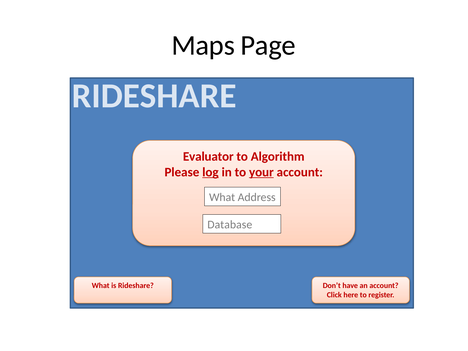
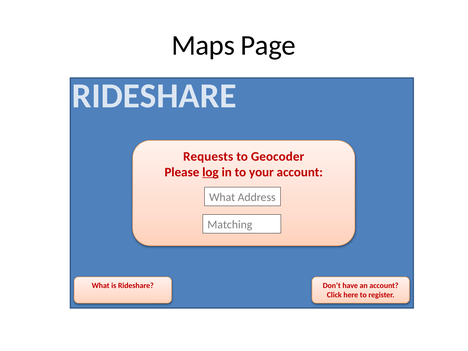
Evaluator: Evaluator -> Requests (208, 157)
Algorithm: Algorithm -> Geocoder (278, 157)
your underline: present -> none (261, 172)
Database: Database -> Matching (230, 225)
